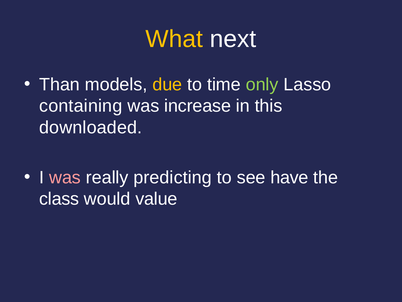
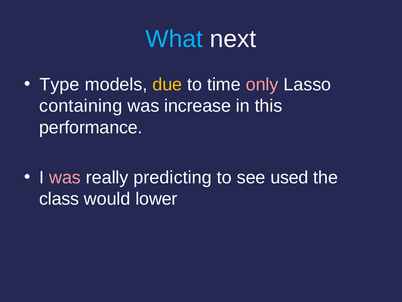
What colour: yellow -> light blue (174, 39)
Than: Than -> Type (59, 84)
only colour: light green -> pink (262, 84)
downloaded: downloaded -> performance (91, 127)
have: have -> used (289, 177)
value: value -> lower (156, 199)
